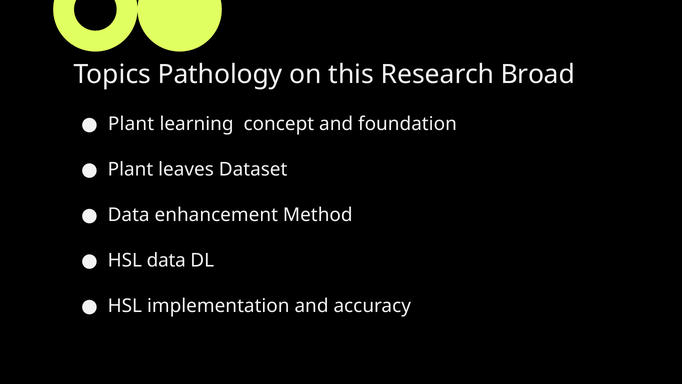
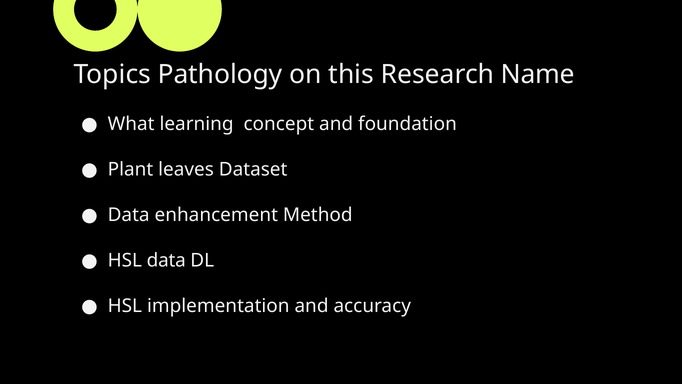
Broad: Broad -> Name (538, 74)
Plant: Plant -> What (131, 124)
